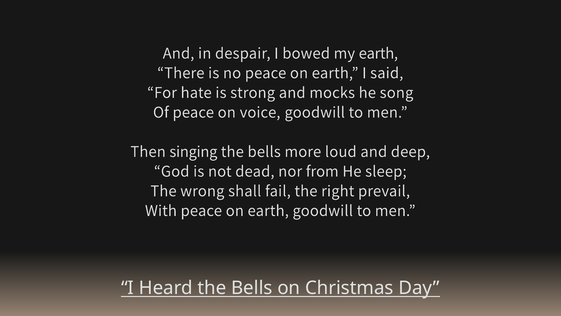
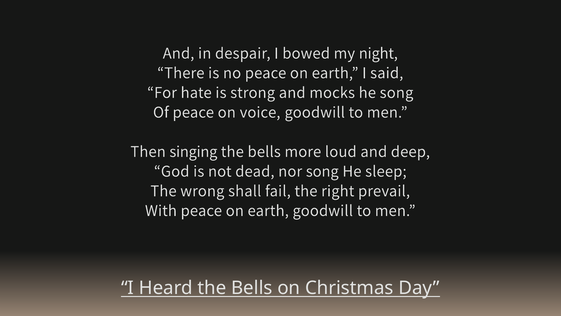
my earth: earth -> night (378, 53)
nor from: from -> song (322, 171)
